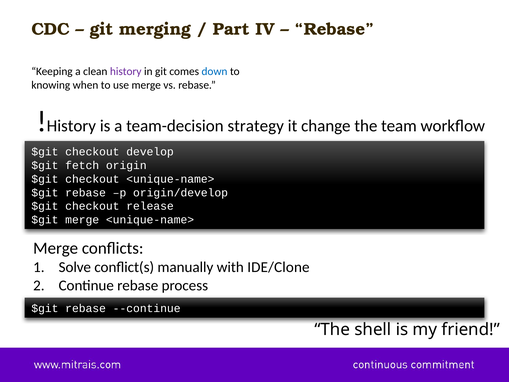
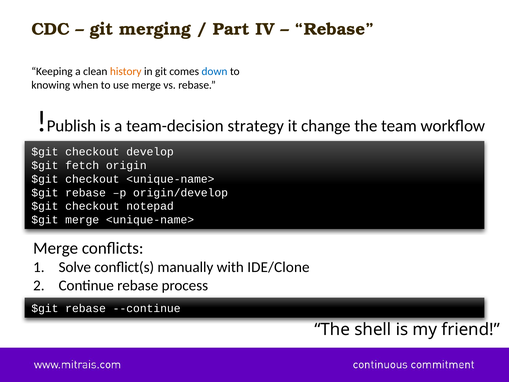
history colour: purple -> orange (126, 71)
History: History -> Publish (71, 126)
release: release -> notepad (150, 206)
